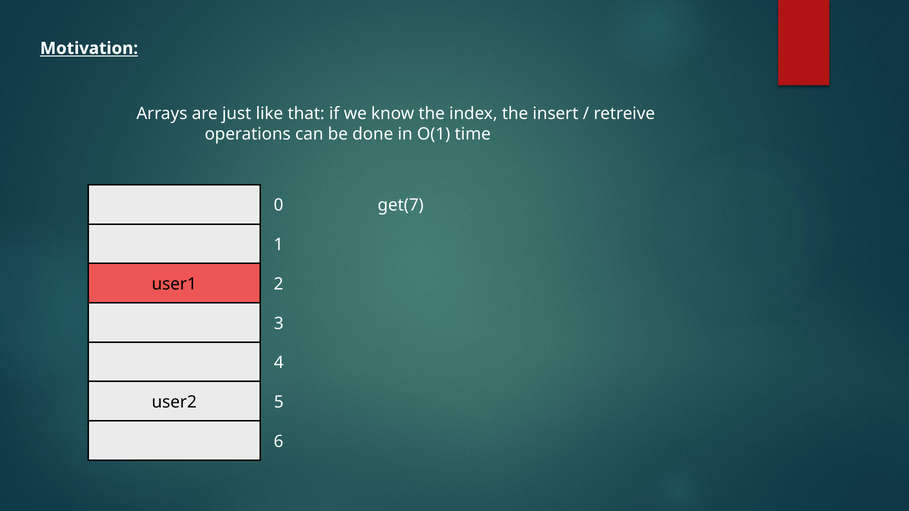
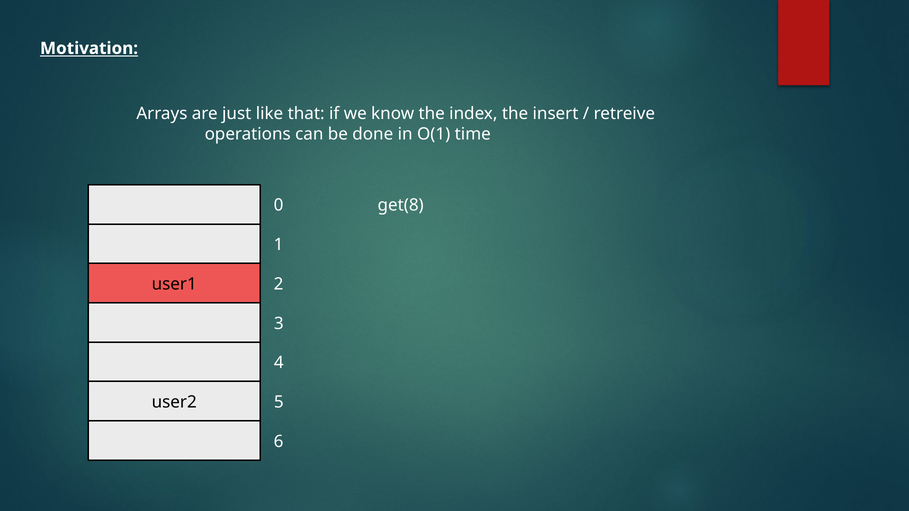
get(7: get(7 -> get(8 (401, 206)
